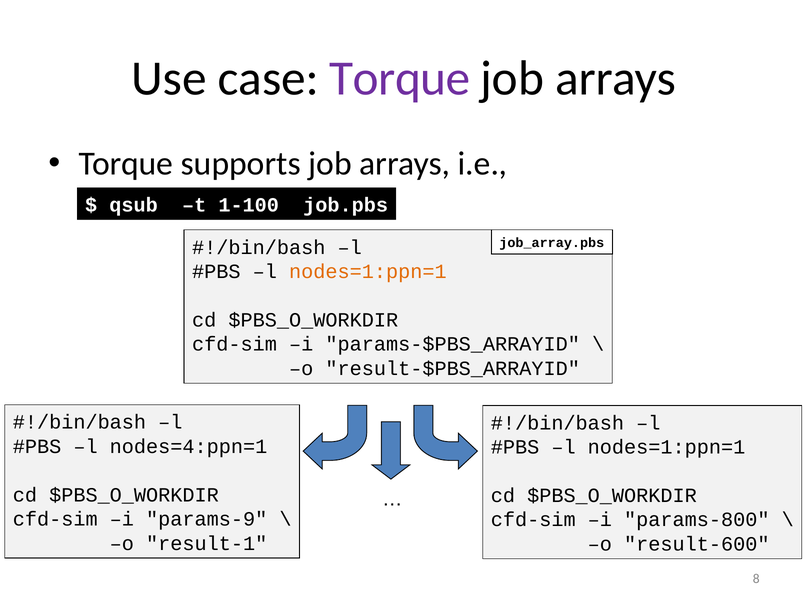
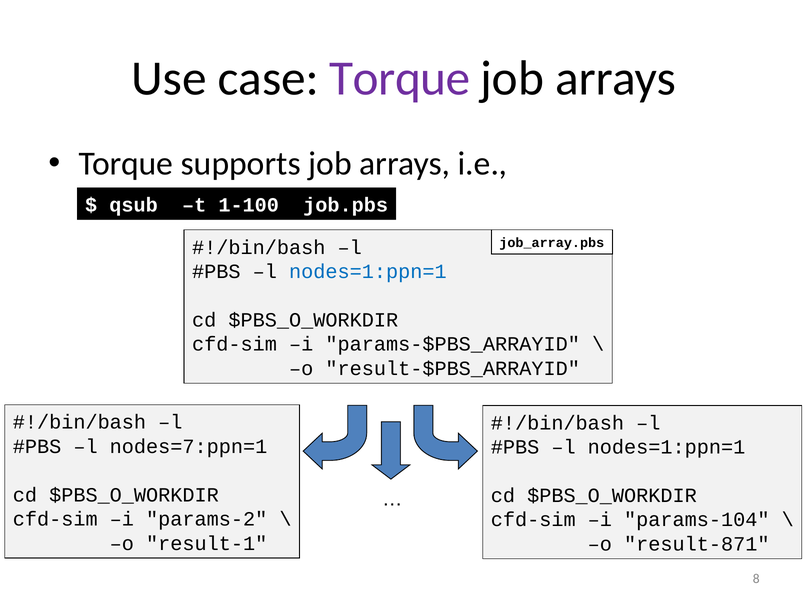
nodes=1:ppn=1 colour: orange -> blue (368, 272)
nodes=4:ppn=1: nodes=4:ppn=1 -> nodes=7:ppn=1 (189, 447)
params-9: params-9 -> params-2 (207, 519)
params-800: params-800 -> params-104 (697, 520)
result-600: result-600 -> result-871 (697, 544)
